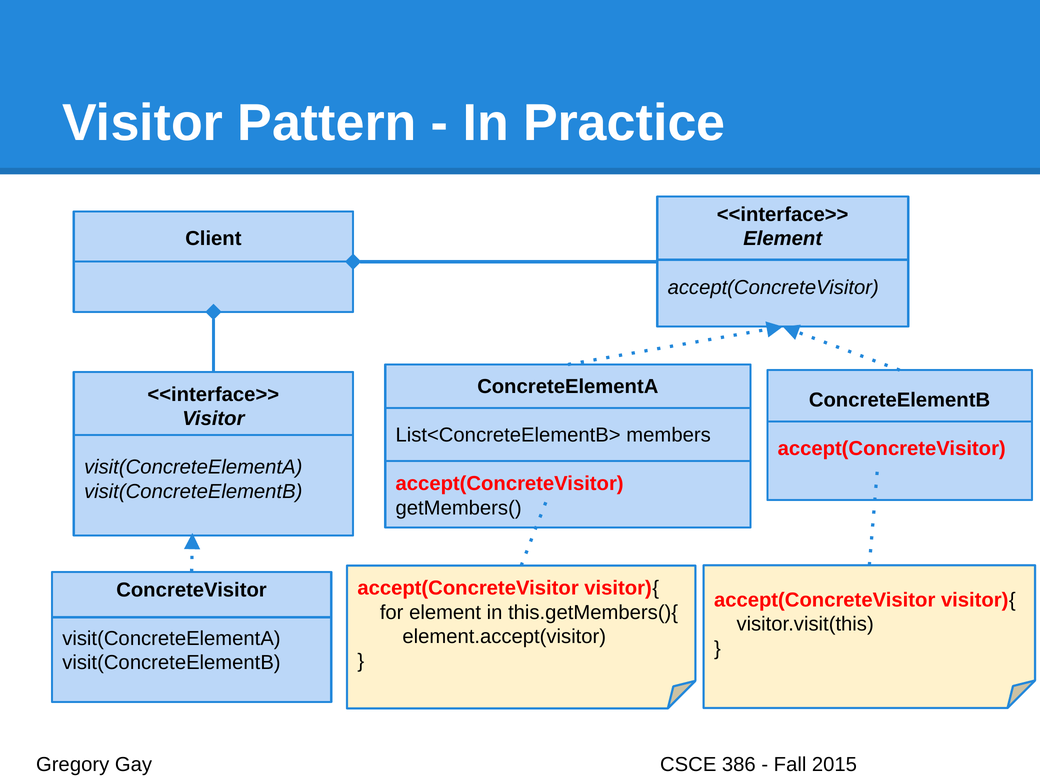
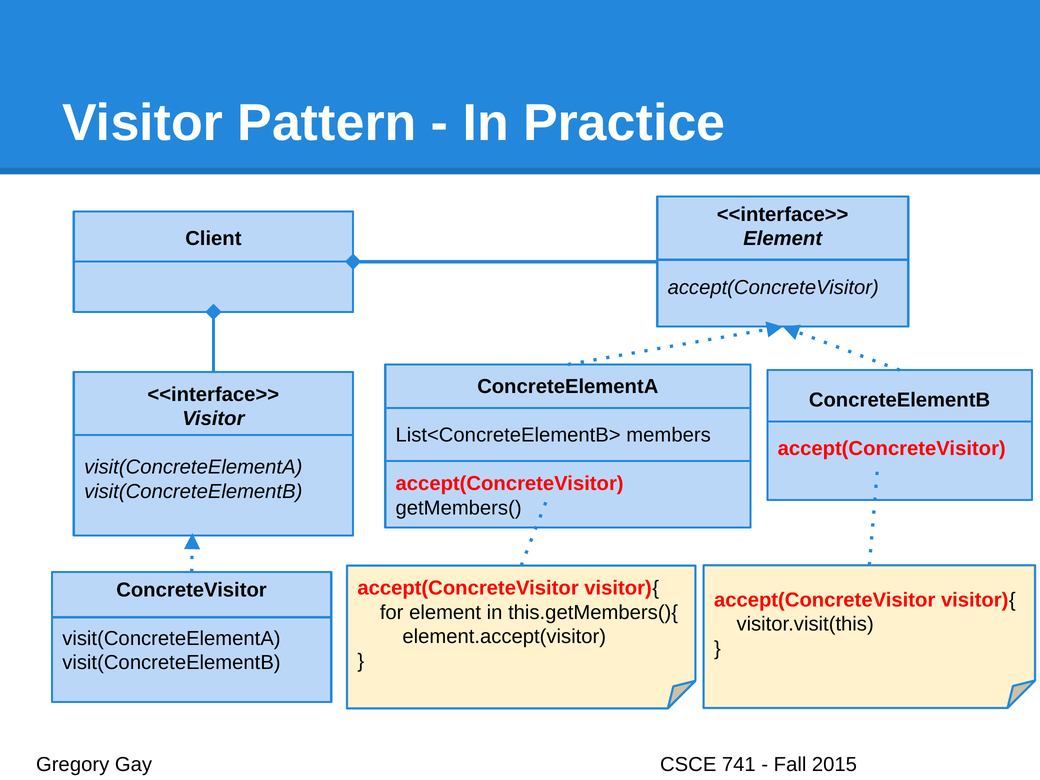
386: 386 -> 741 (739, 765)
